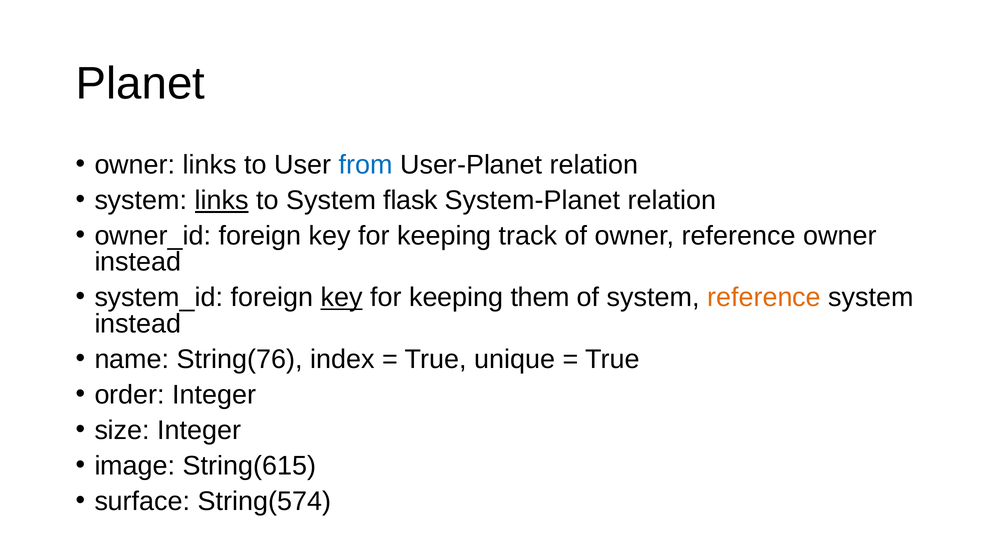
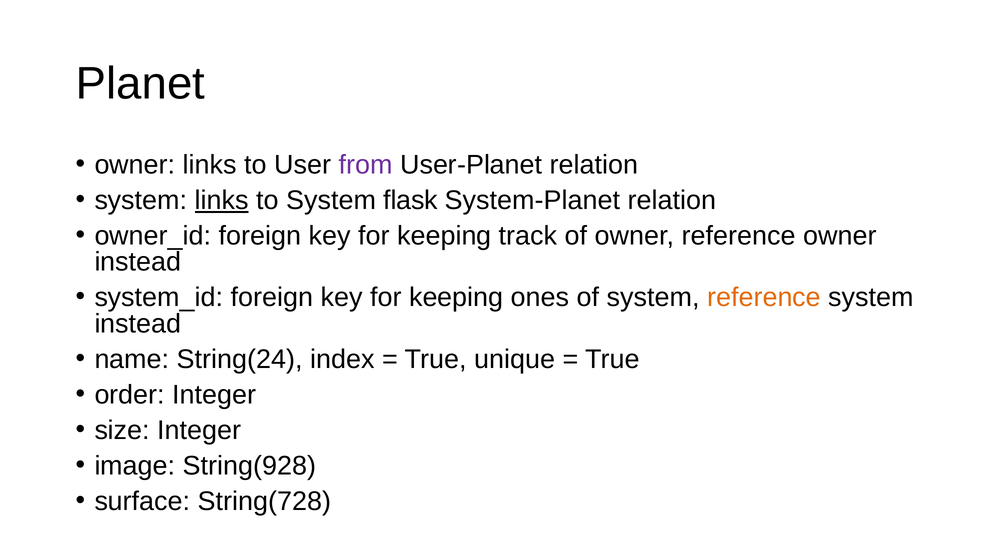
from colour: blue -> purple (366, 165)
key underline: present -> none (342, 297)
them: them -> ones (540, 297)
String(76: String(76 -> String(24 (240, 359)
String(615: String(615 -> String(928 (249, 466)
String(574: String(574 -> String(728 (264, 501)
